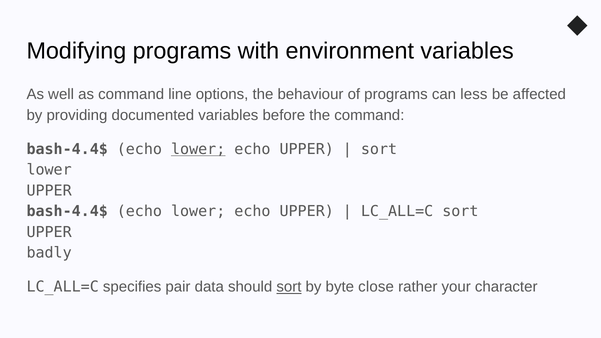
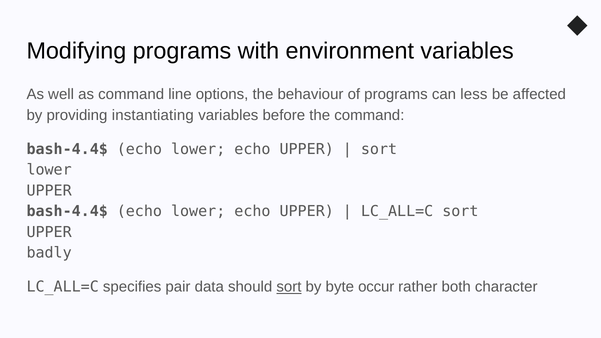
documented: documented -> instantiating (153, 115)
lower underline: present -> none (198, 149)
close: close -> occur (376, 287)
your: your -> both (456, 287)
